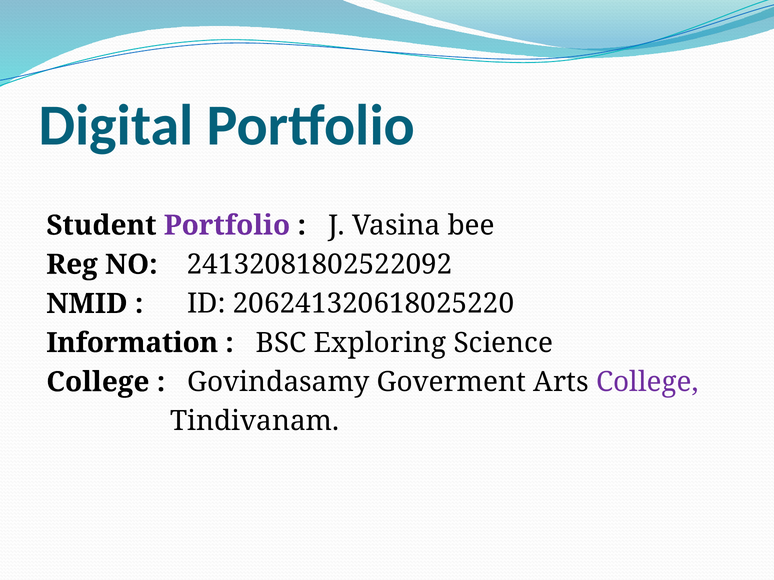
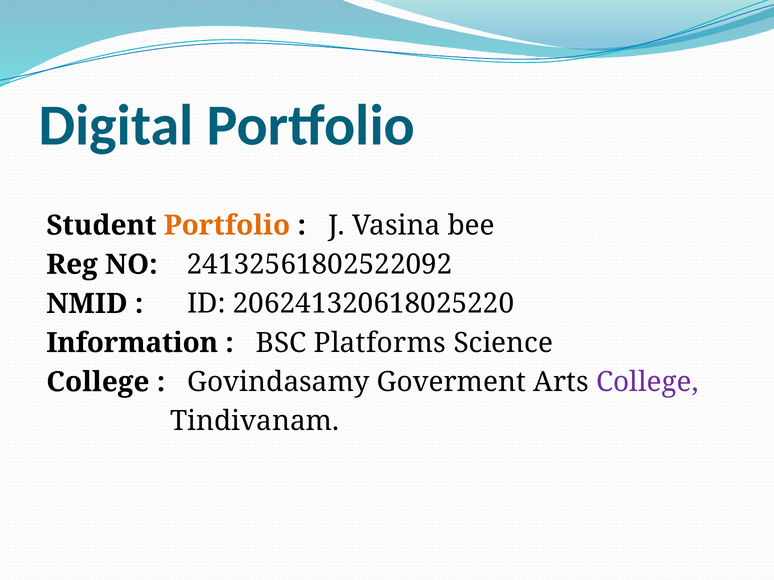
Portfolio colour: purple -> orange (227, 226)
24132081802522092: 24132081802522092 -> 24132561802522092 (320, 265)
Exploring: Exploring -> Platforms (380, 343)
